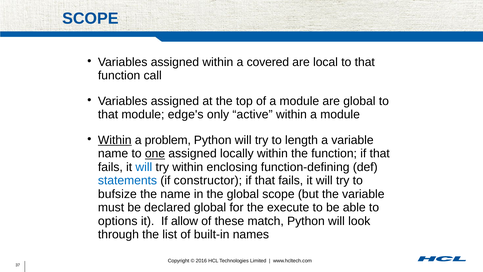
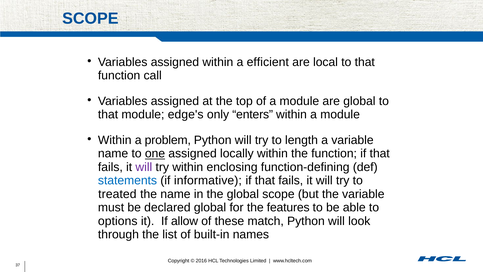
covered: covered -> efficient (268, 62)
active: active -> enters (253, 114)
Within underline: present -> none (115, 140)
will colour: blue -> purple (144, 167)
constructor: constructor -> informative (208, 180)
bufsize: bufsize -> treated (117, 194)
execute: execute -> features (288, 207)
